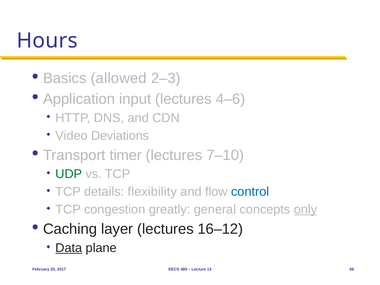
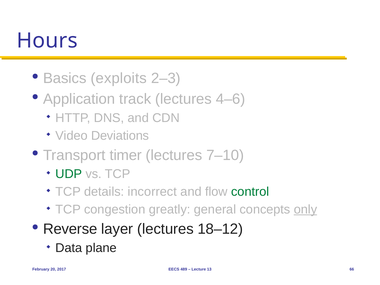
allowed: allowed -> exploits (119, 78)
input: input -> track (135, 99)
flexibility: flexibility -> incorrect (152, 192)
control colour: blue -> green (250, 192)
Caching: Caching -> Reverse (70, 229)
16–12: 16–12 -> 18–12 (220, 229)
Data underline: present -> none (69, 248)
